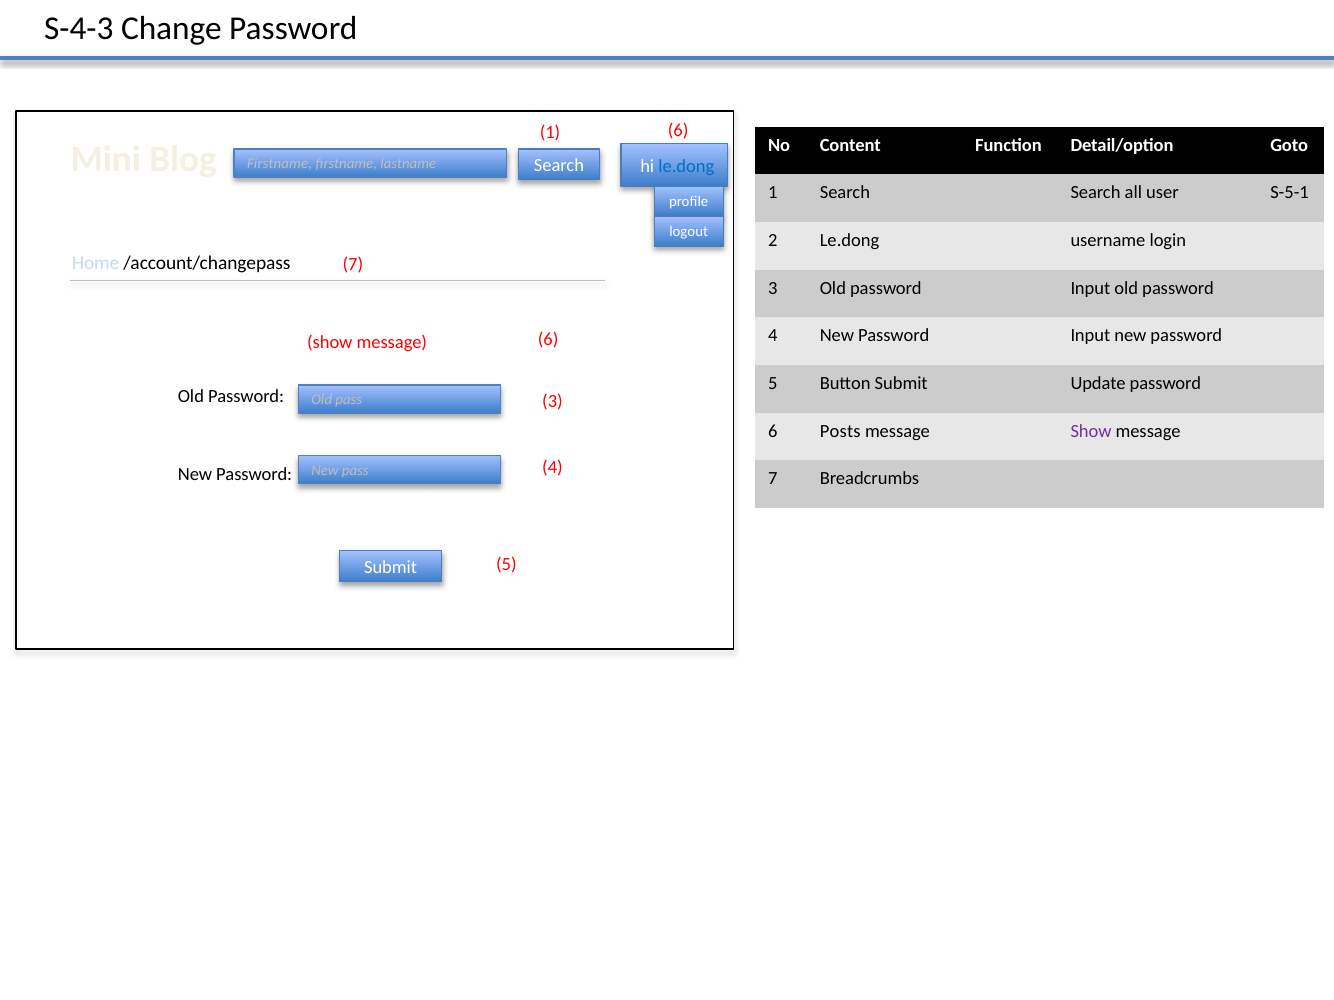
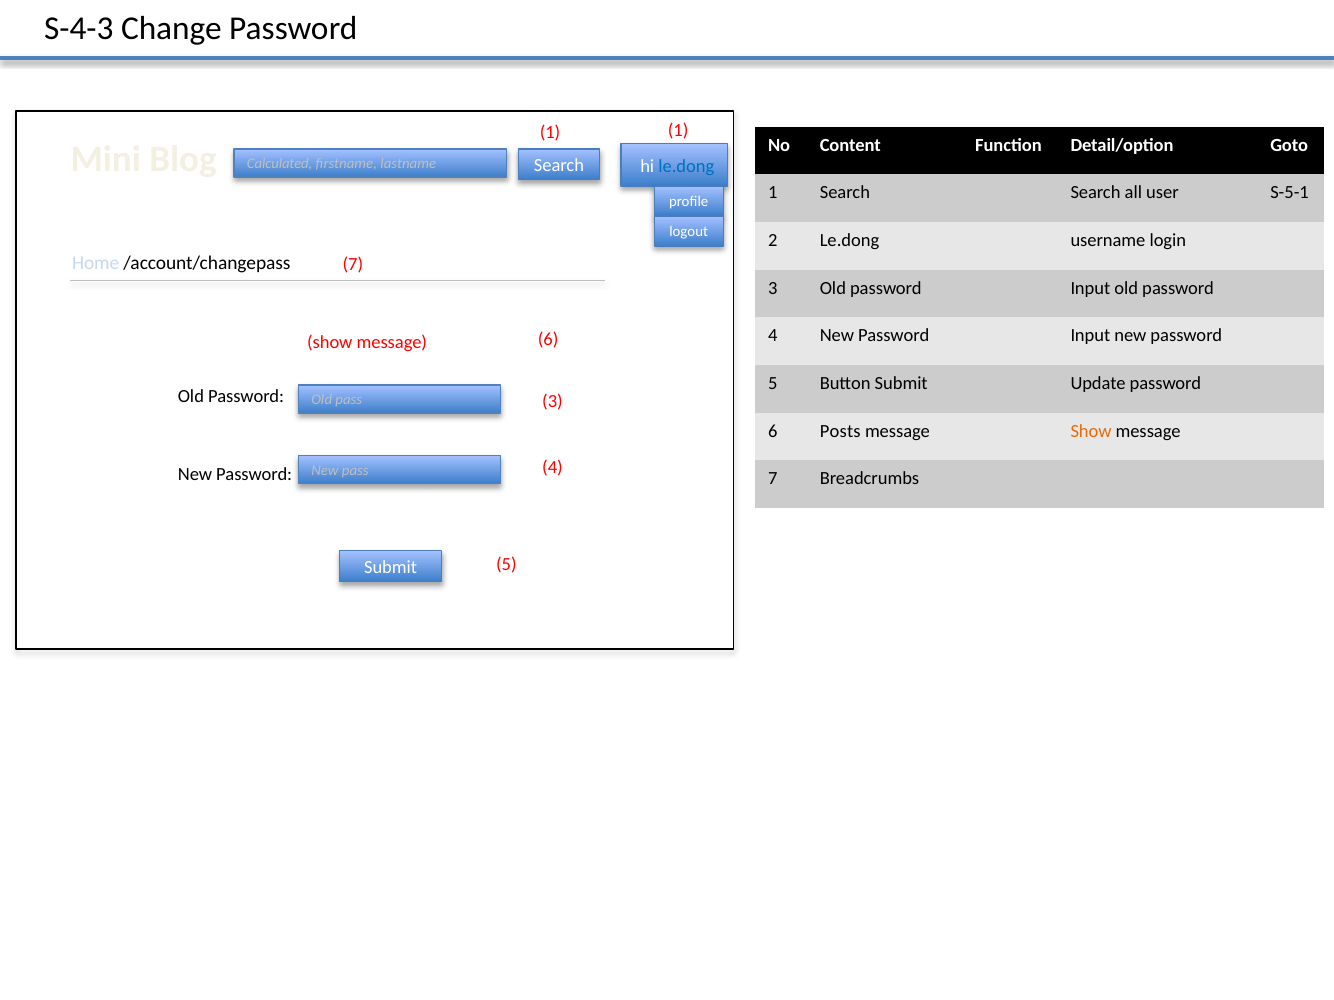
1 6: 6 -> 1 (678, 130)
Blog Firstname: Firstname -> Calculated (280, 164)
Show colour: purple -> orange (1091, 431)
